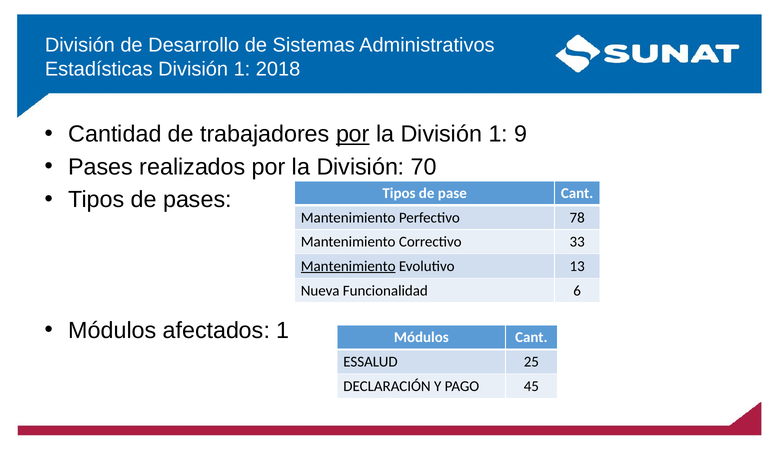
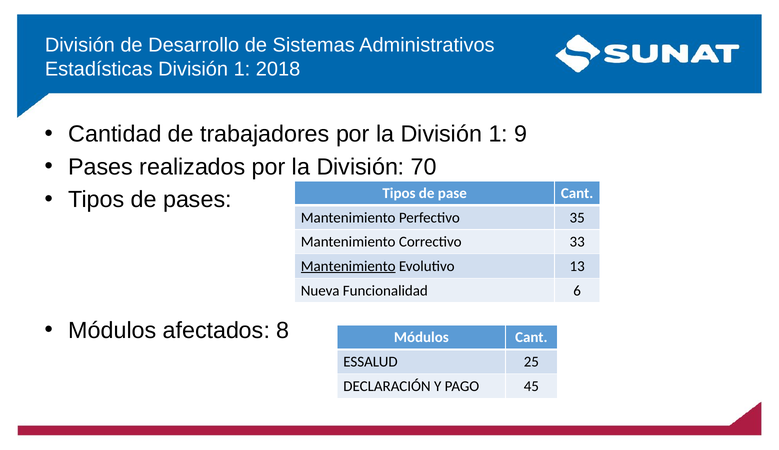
por underline: present -> none (353, 134)
78: 78 -> 35 (577, 217)
afectados 1: 1 -> 8 (283, 330)
